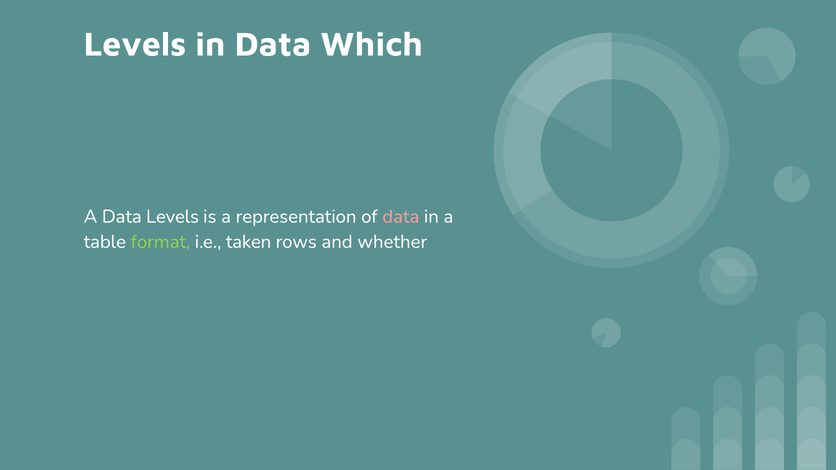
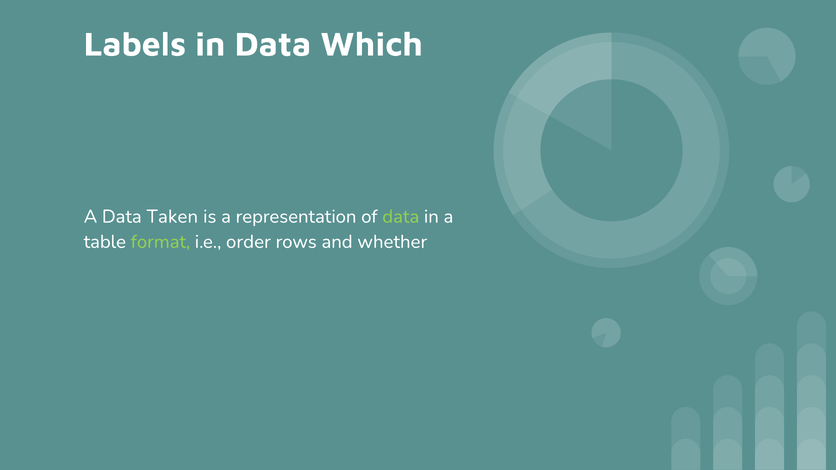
Levels: Levels -> Labels (135, 44)
Data Levels: Levels -> Taken (172, 217)
data colour: pink -> light green (401, 217)
taken: taken -> order (248, 242)
